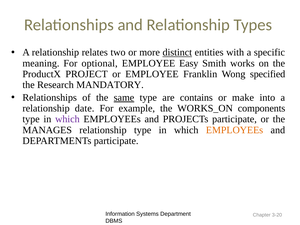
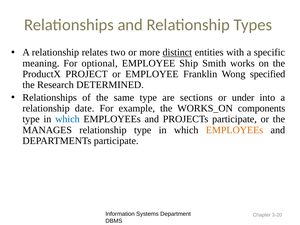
Easy: Easy -> Ship (189, 63)
MANDATORY: MANDATORY -> DETERMINED (110, 85)
same underline: present -> none (124, 98)
contains: contains -> sections (196, 98)
make: make -> under (243, 98)
which colour: purple -> blue (67, 119)
